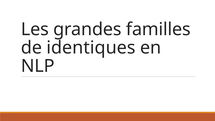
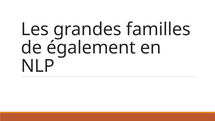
identiques: identiques -> également (91, 48)
